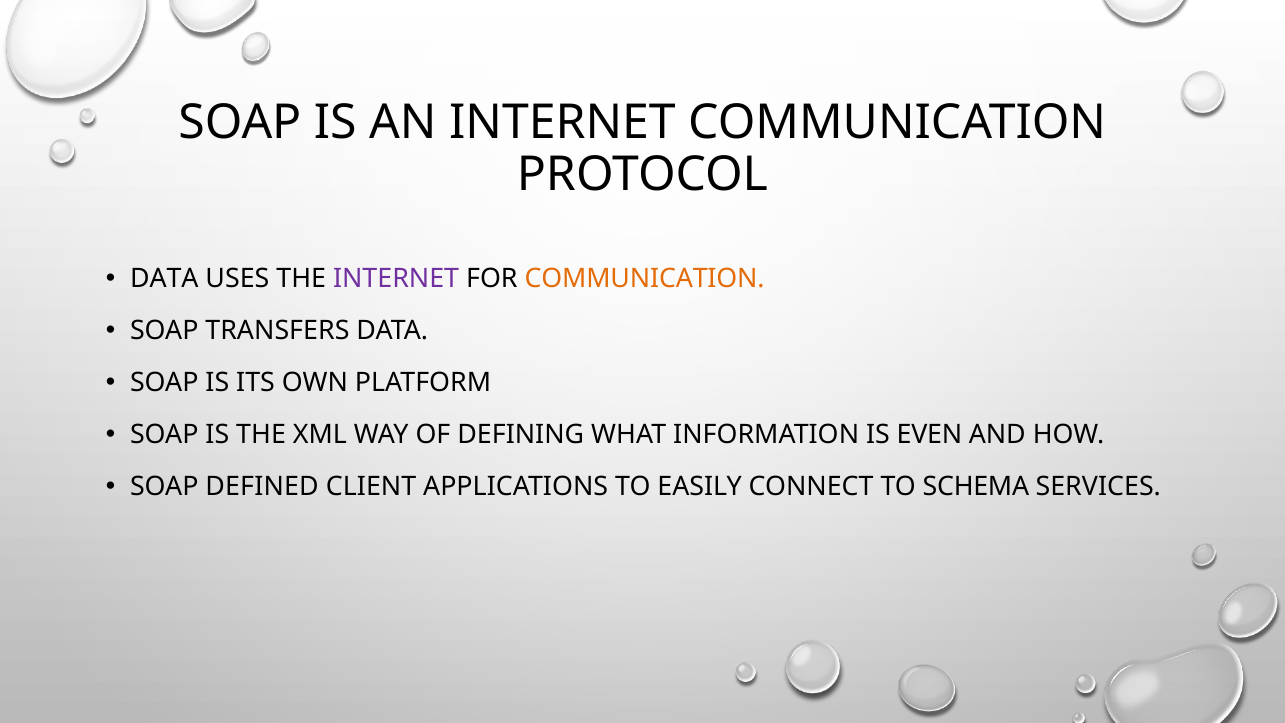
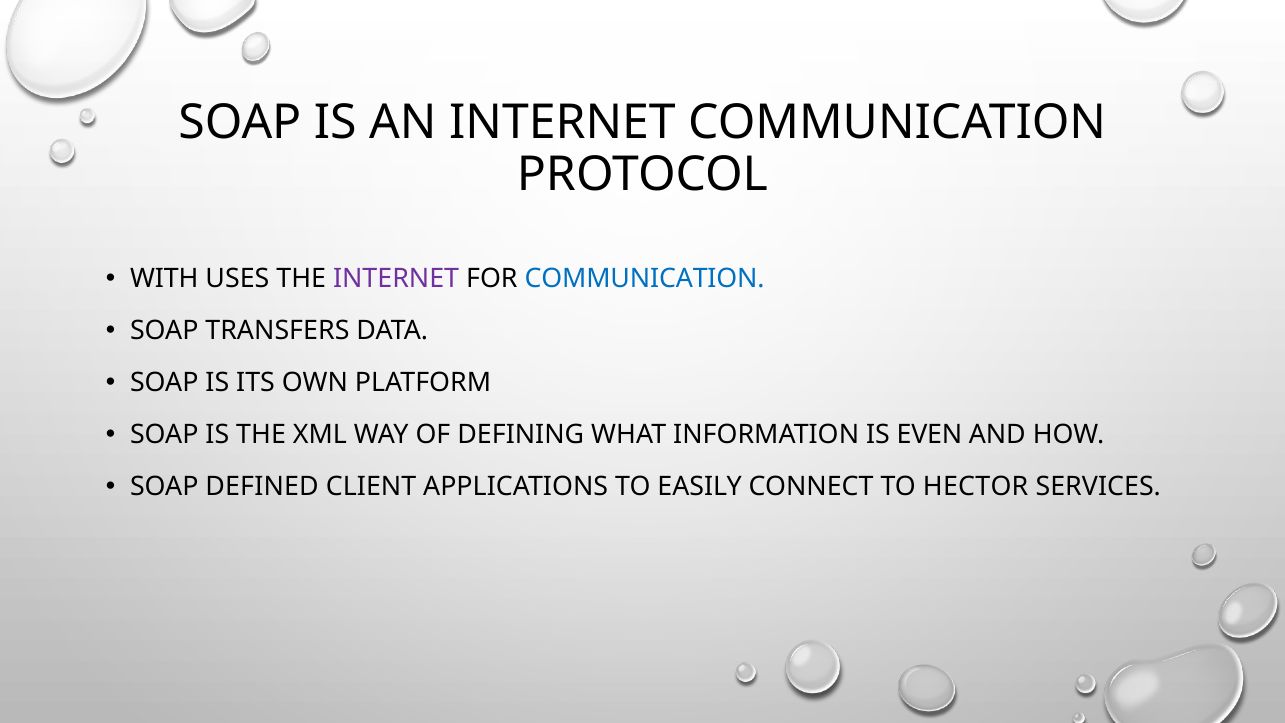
DATA: DATA -> WITH (164, 279)
COMMUNICATION colour: orange -> blue (645, 279)
SCHEMA: SCHEMA -> HECTOR (976, 487)
